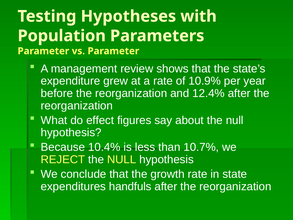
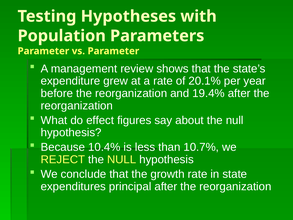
10.9%: 10.9% -> 20.1% (205, 81)
12.4%: 12.4% -> 19.4% (209, 93)
handfuls: handfuls -> principal (130, 186)
